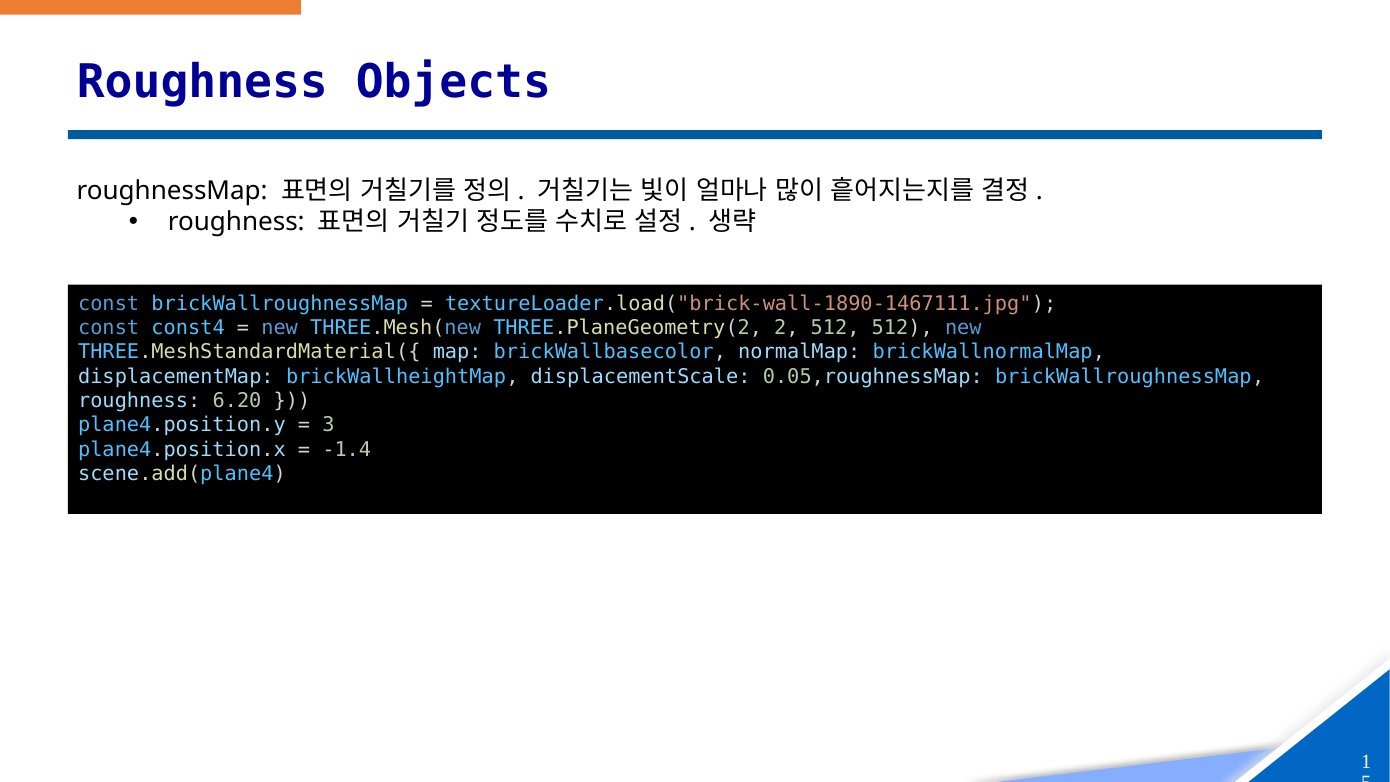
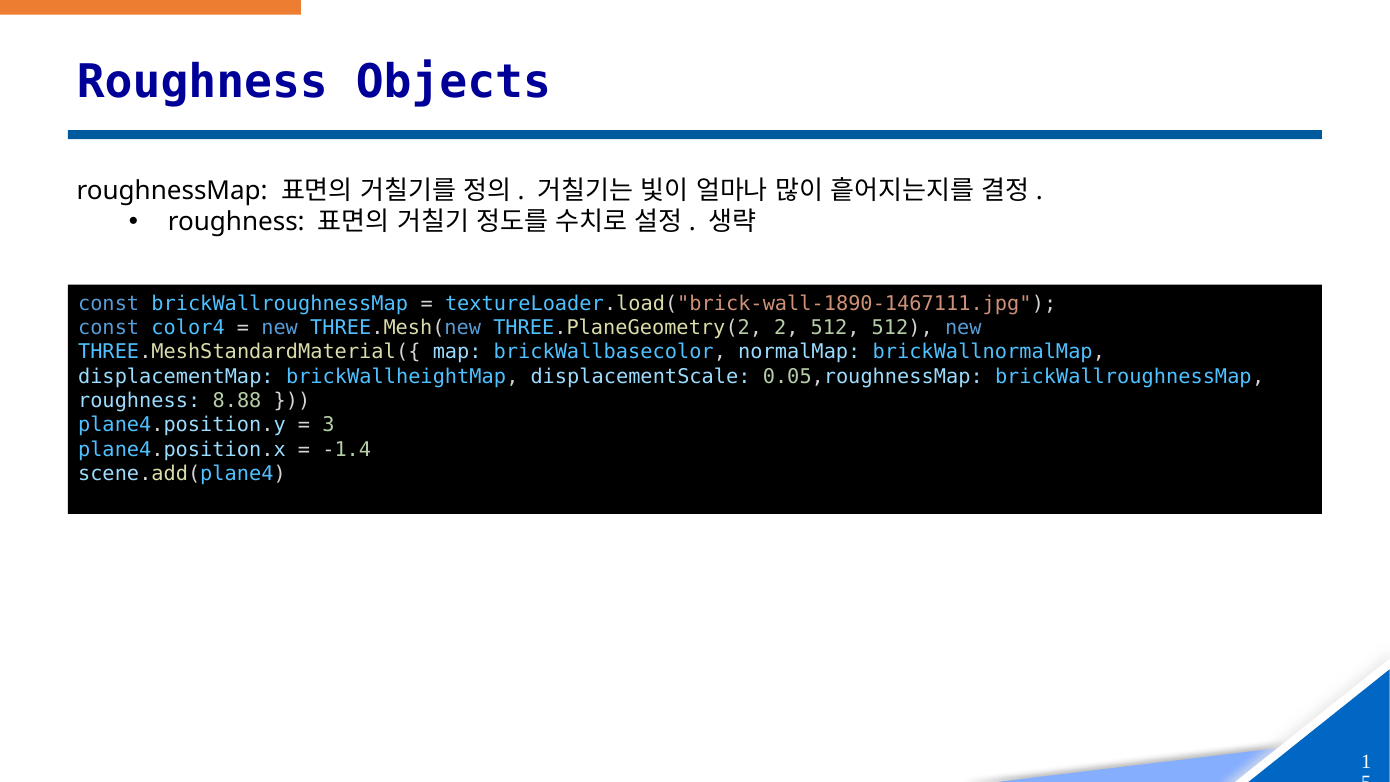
const4: const4 -> color4 (188, 328)
6.20: 6.20 -> 8.88 (237, 401)
